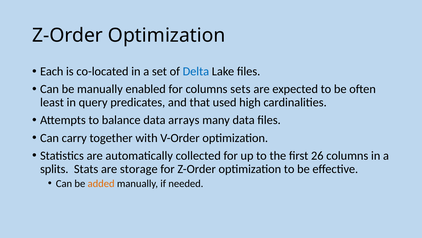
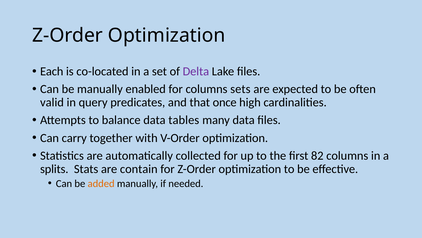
Delta colour: blue -> purple (196, 71)
least: least -> valid (52, 102)
used: used -> once (225, 102)
arrays: arrays -> tables (184, 120)
26: 26 -> 82 (317, 155)
storage: storage -> contain (139, 169)
